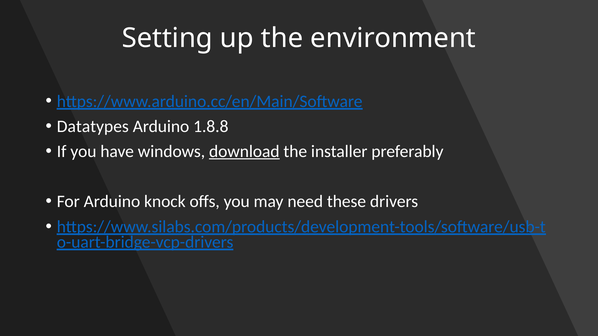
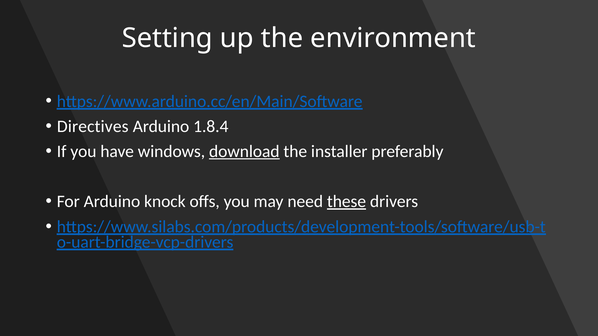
Datatypes: Datatypes -> Directives (93, 127)
1.8.8: 1.8.8 -> 1.8.4 (211, 127)
these underline: none -> present (346, 202)
